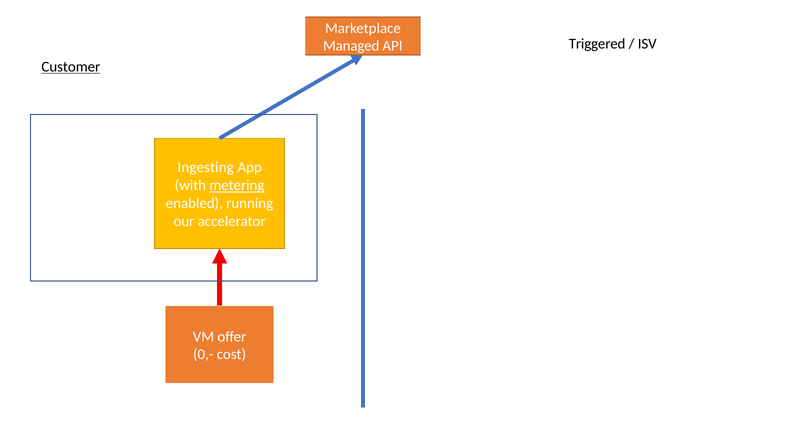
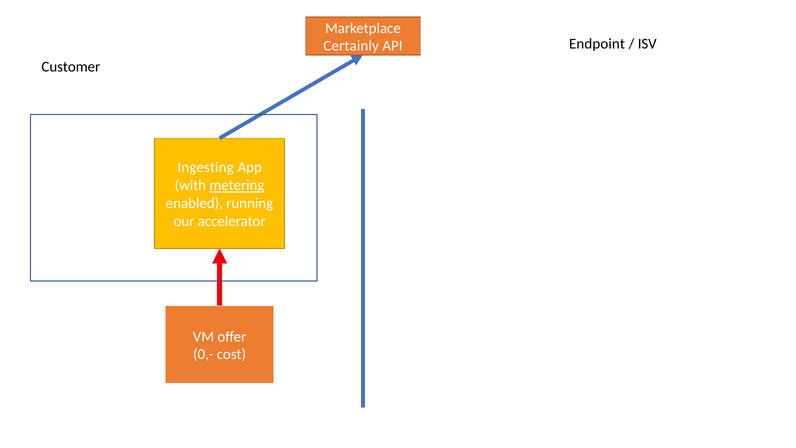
Managed: Managed -> Certainly (351, 46)
Triggered: Triggered -> Endpoint (597, 44)
Customer underline: present -> none (71, 67)
